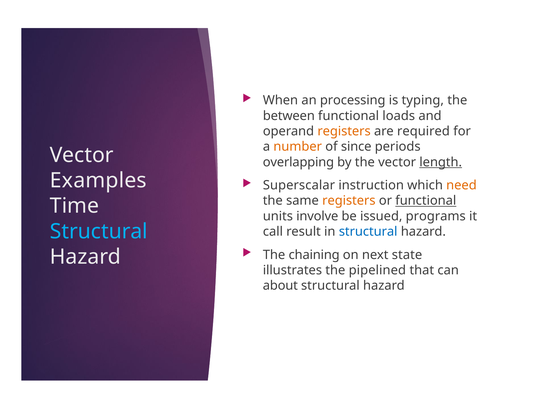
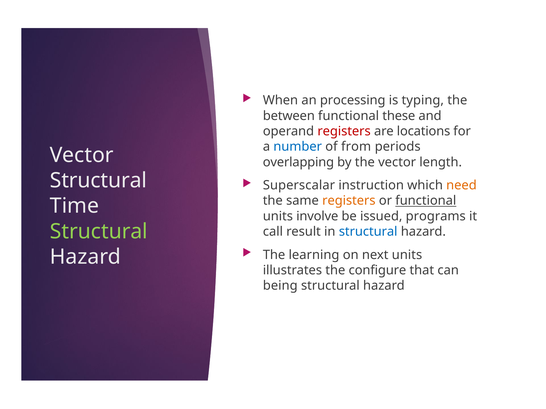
loads: loads -> these (399, 116)
registers colour: orange -> red (344, 131)
required: required -> locations (424, 131)
number colour: orange -> blue (298, 147)
since: since -> from (356, 147)
length underline: present -> none (441, 162)
Examples: Examples -> Structural (98, 181)
Structural colour: light blue -> light green (99, 232)
chaining: chaining -> learning (314, 255)
next state: state -> units (407, 255)
pipelined: pipelined -> configure (377, 271)
about: about -> being (280, 286)
